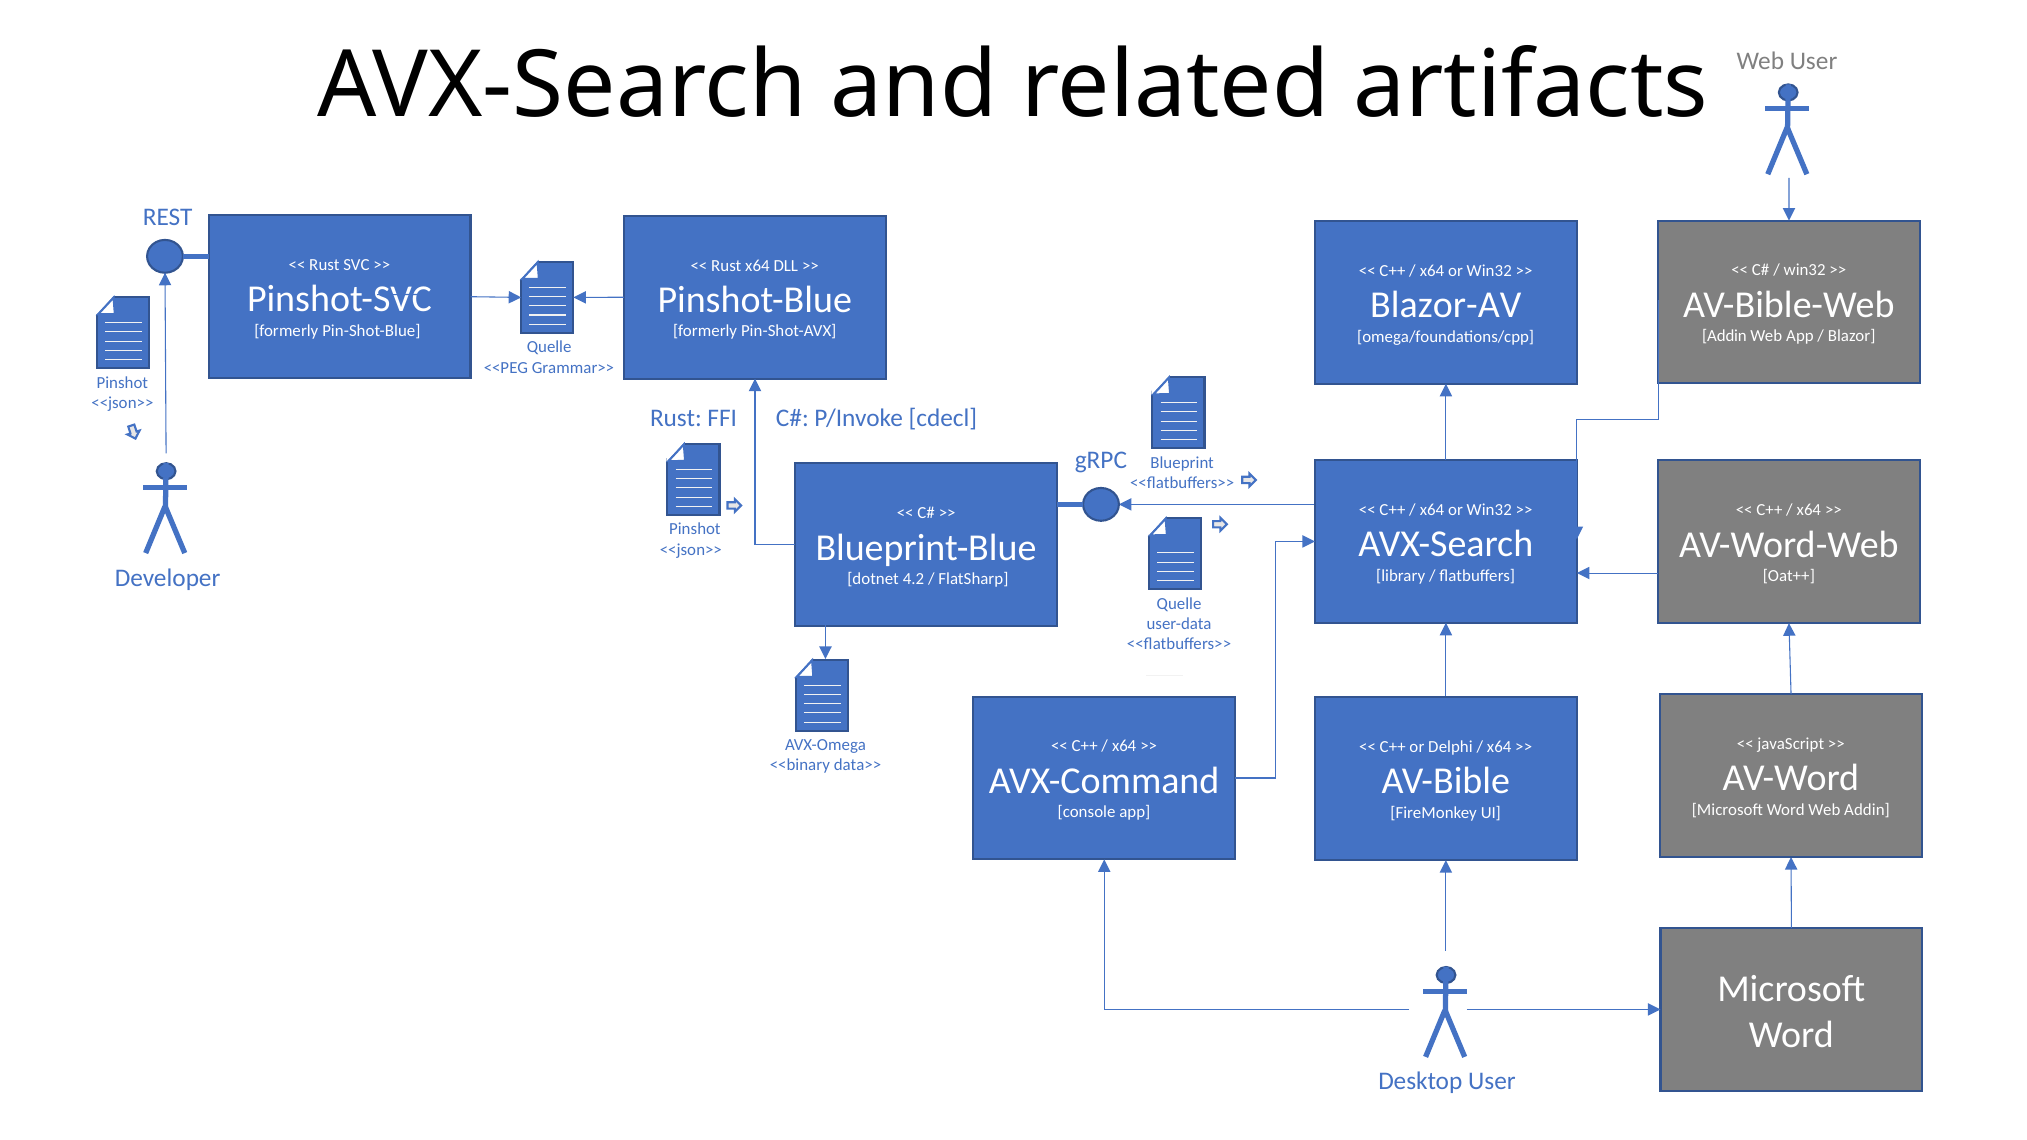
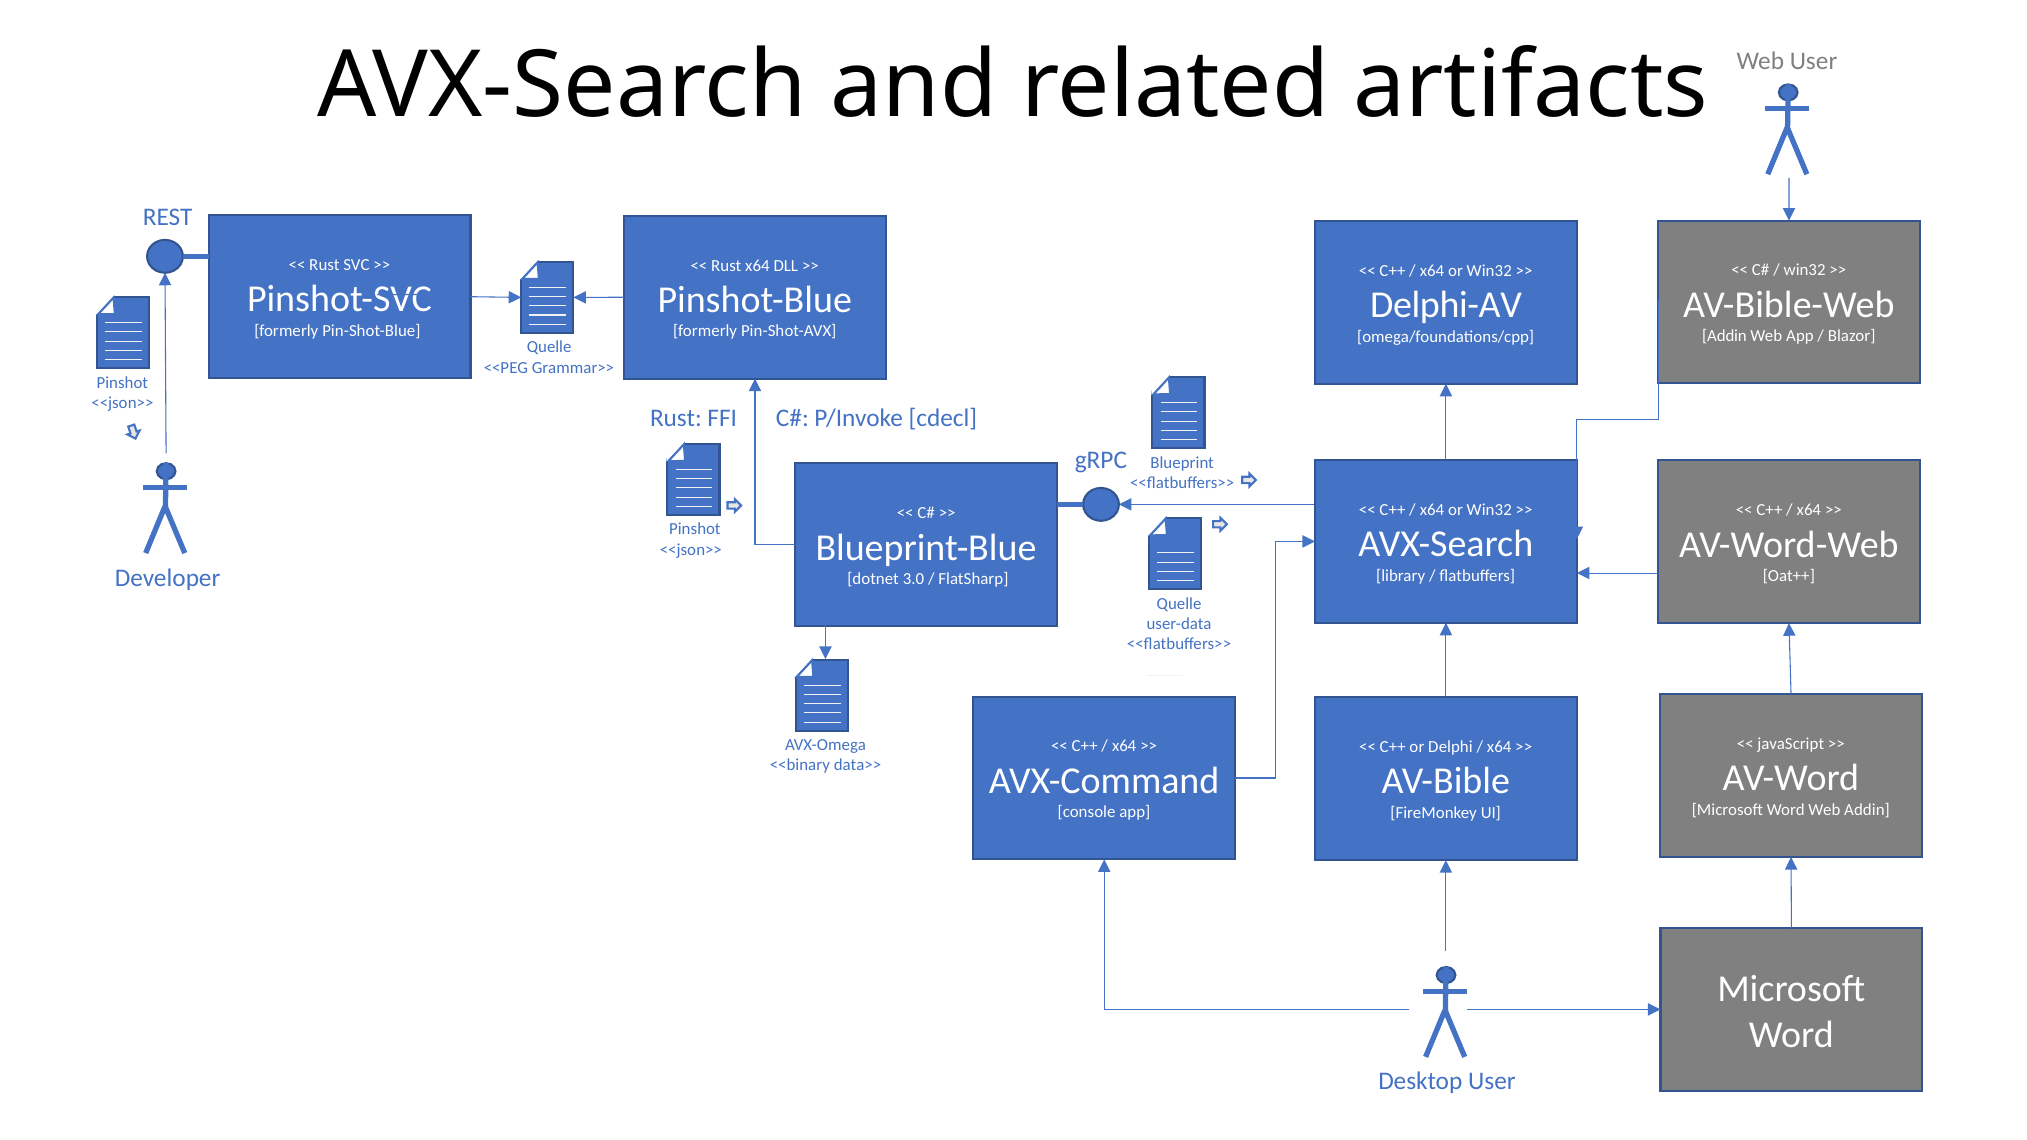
Blazor-AV: Blazor-AV -> Delphi-AV (1446, 305)
4.2: 4.2 -> 3.0 (913, 579)
